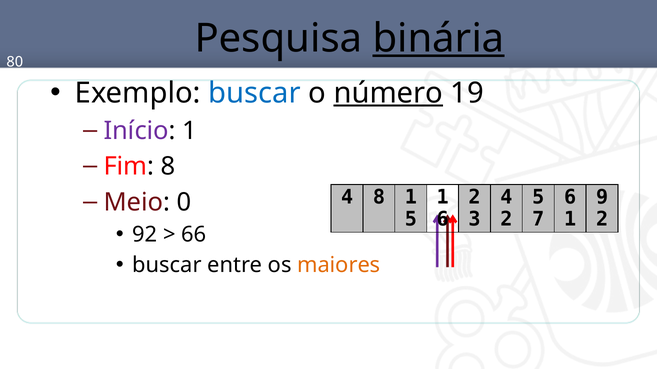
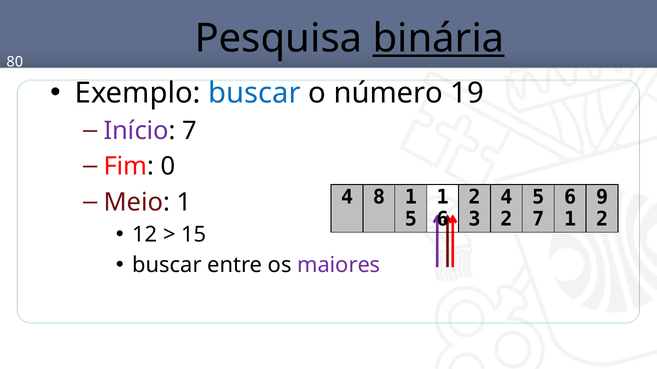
número underline: present -> none (388, 93)
Início 1: 1 -> 7 (190, 131)
Fim 8: 8 -> 0 (168, 167)
Meio 0: 0 -> 1 (184, 202)
92: 92 -> 12 (145, 235)
66: 66 -> 15 (194, 235)
maiores colour: orange -> purple (339, 266)
